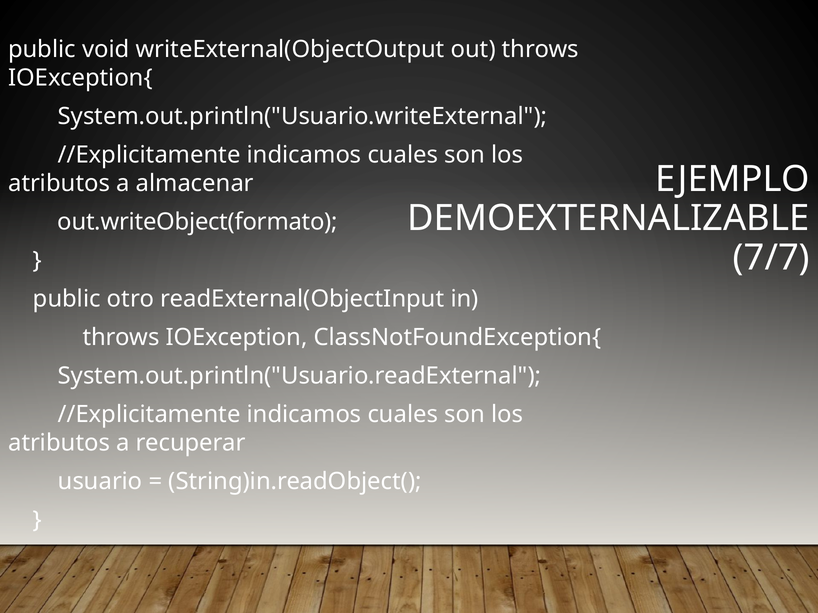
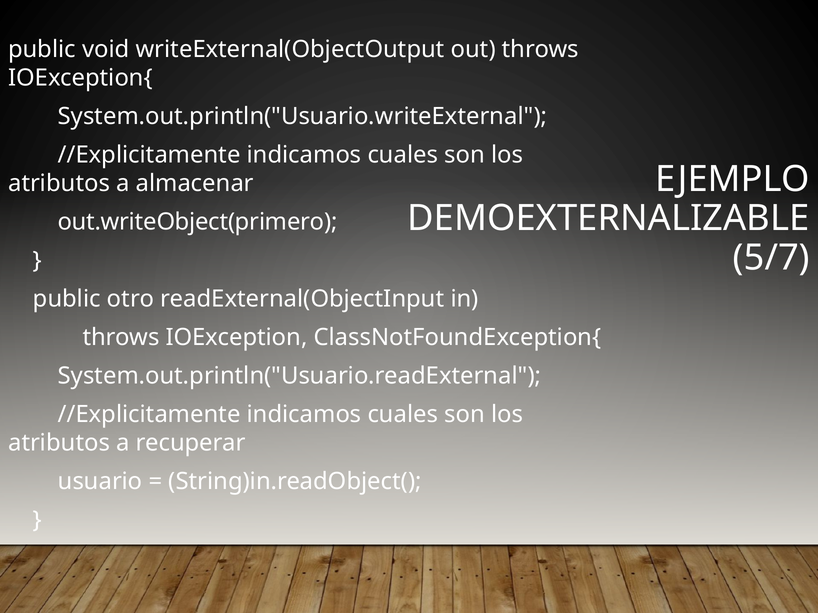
out.writeObject(formato: out.writeObject(formato -> out.writeObject(primero (198, 222)
7/7: 7/7 -> 5/7 (771, 258)
